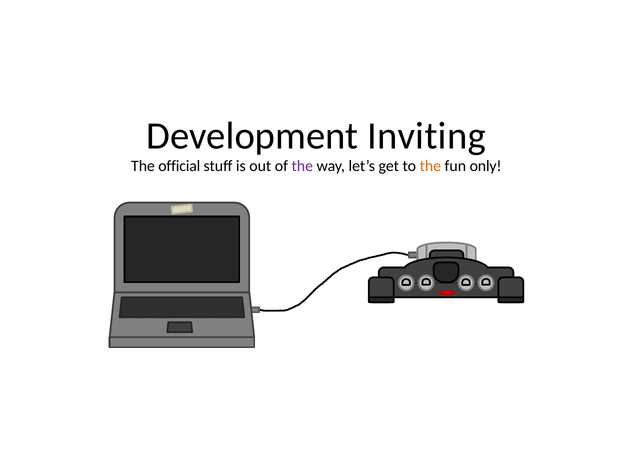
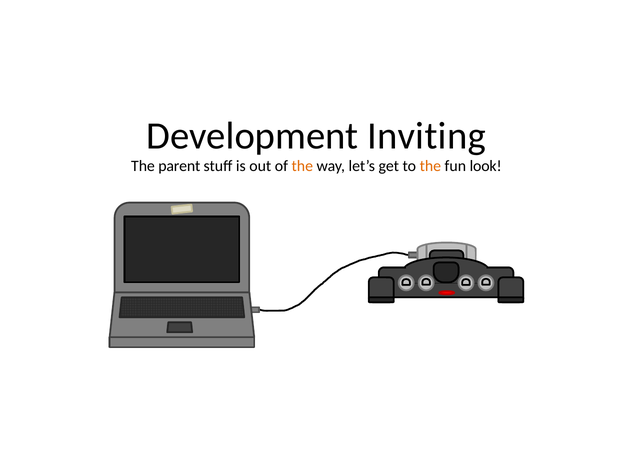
official: official -> parent (179, 166)
the colour: purple -> orange (302, 166)
only: only -> look (486, 166)
